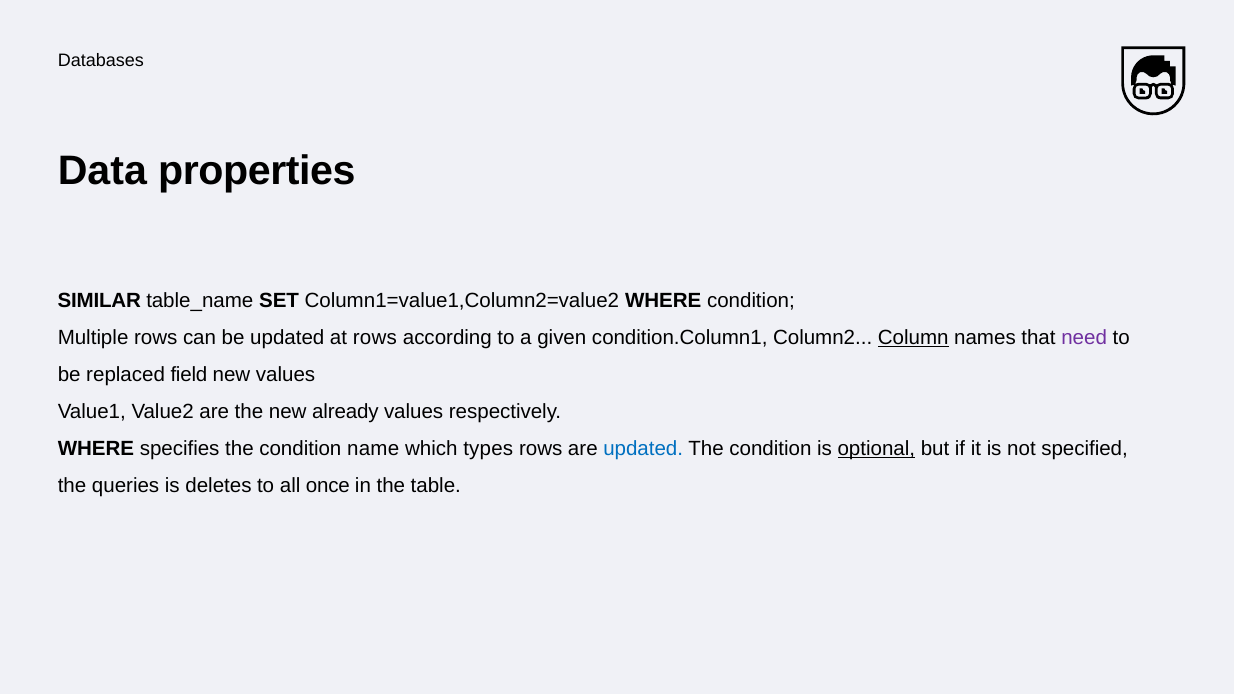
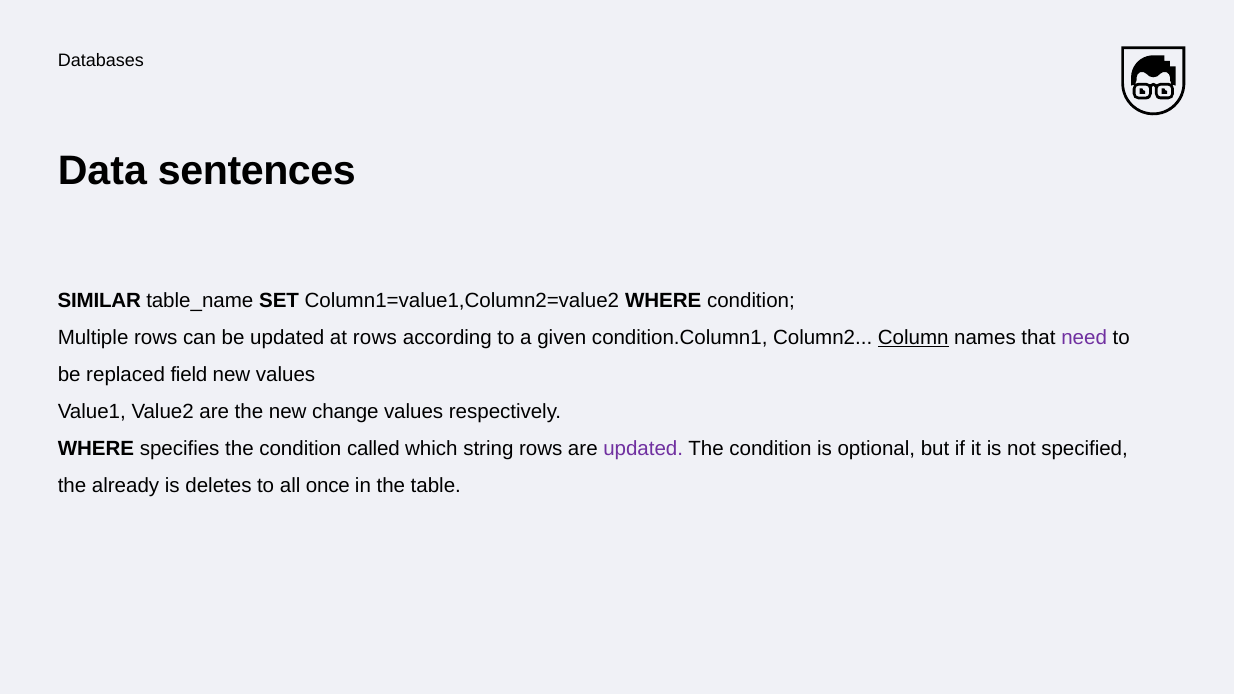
properties: properties -> sentences (257, 171)
already: already -> change (345, 412)
name: name -> called (373, 449)
types: types -> string (488, 449)
updated colour: blue -> purple (643, 449)
optional underline: present -> none (876, 449)
queries: queries -> already (126, 486)
